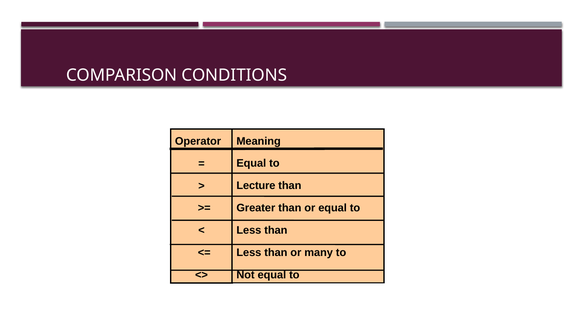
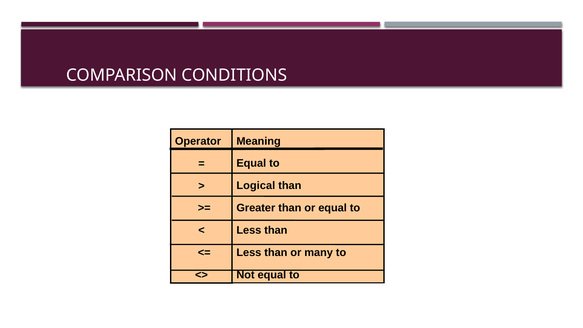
Lecture: Lecture -> Logical (256, 186)
